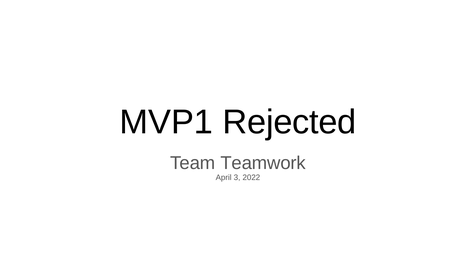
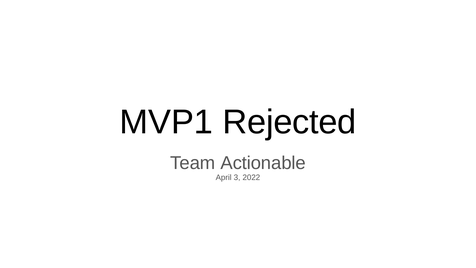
Teamwork: Teamwork -> Actionable (263, 163)
